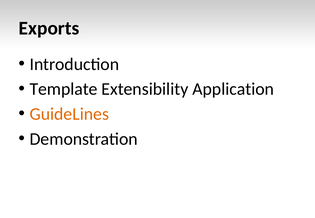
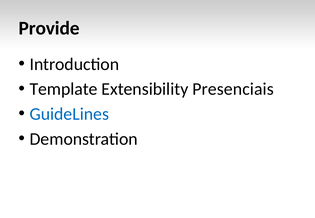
Exports: Exports -> Provide (49, 28)
Application: Application -> Presenciais (233, 89)
GuideLines colour: orange -> blue (69, 114)
